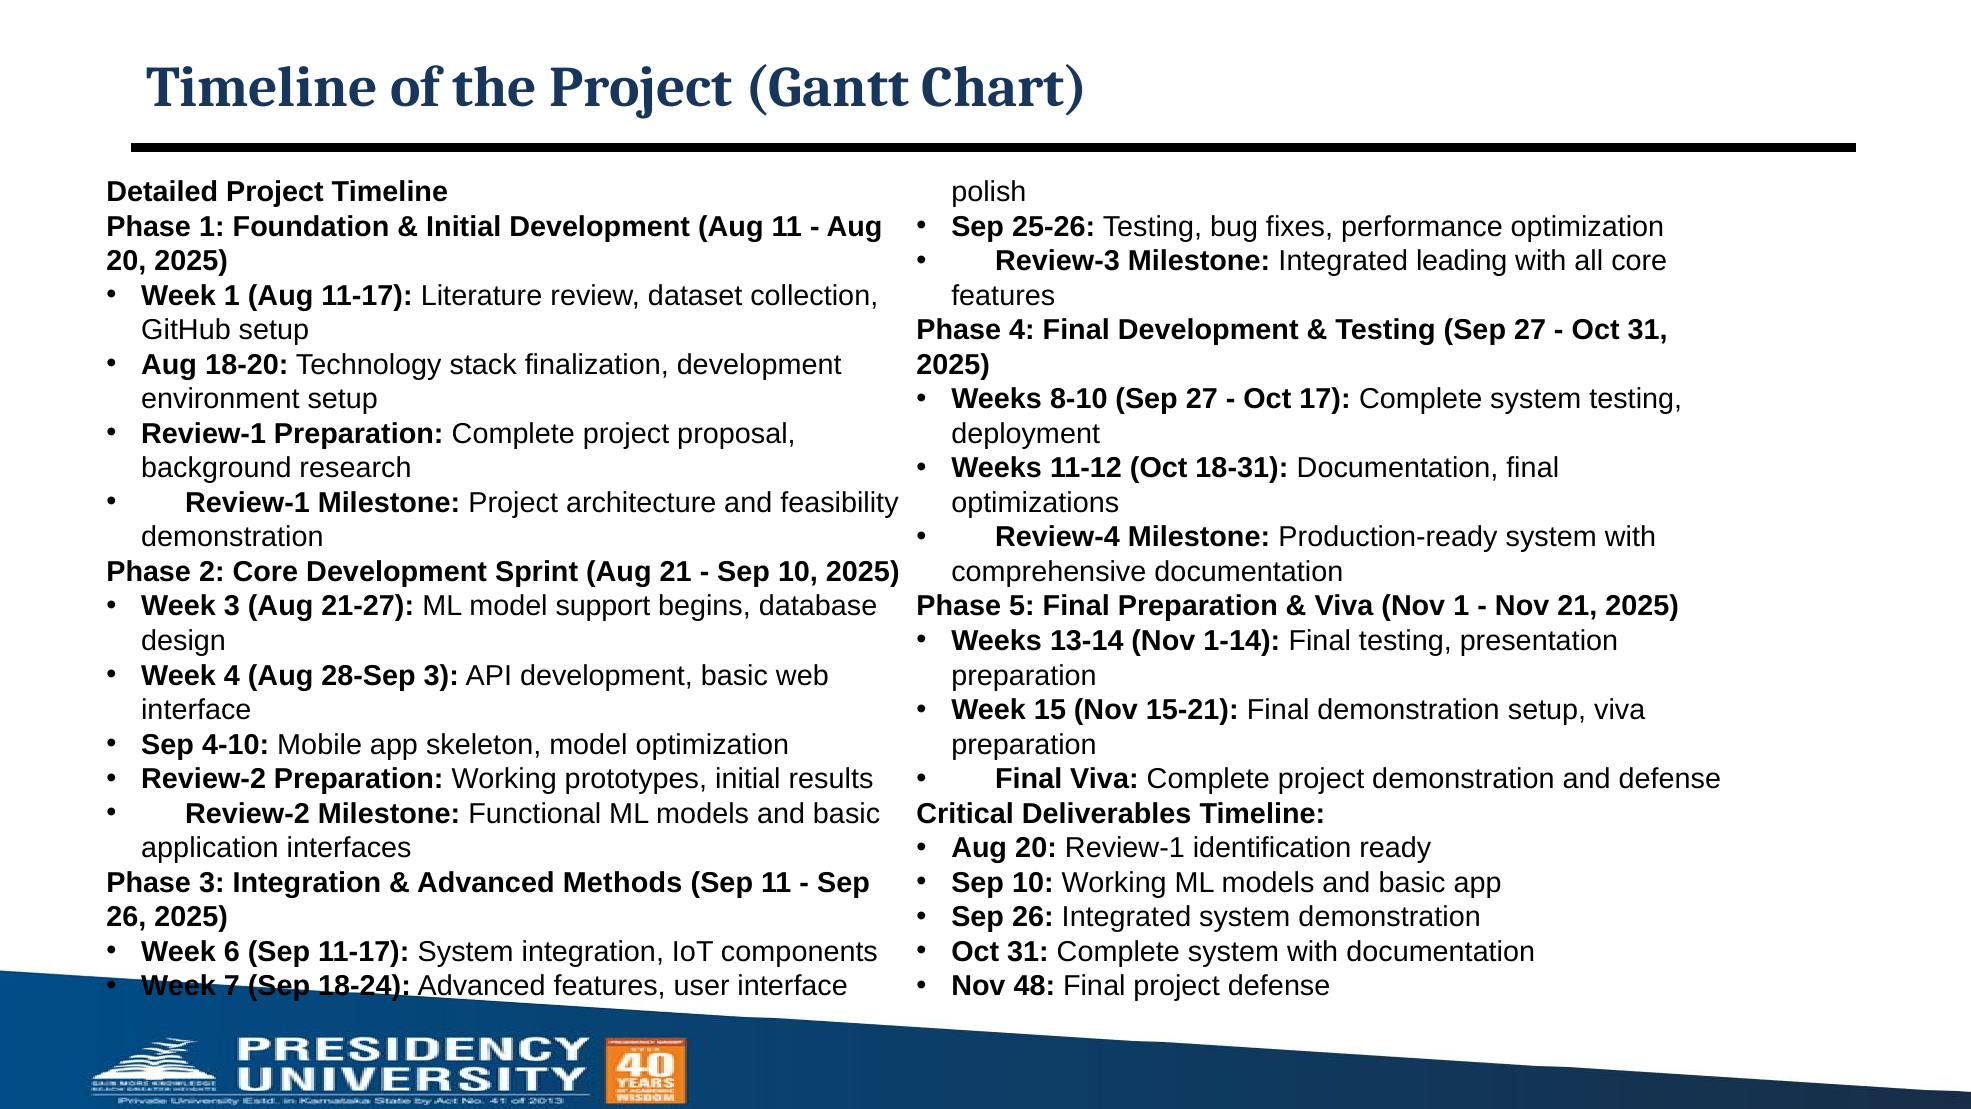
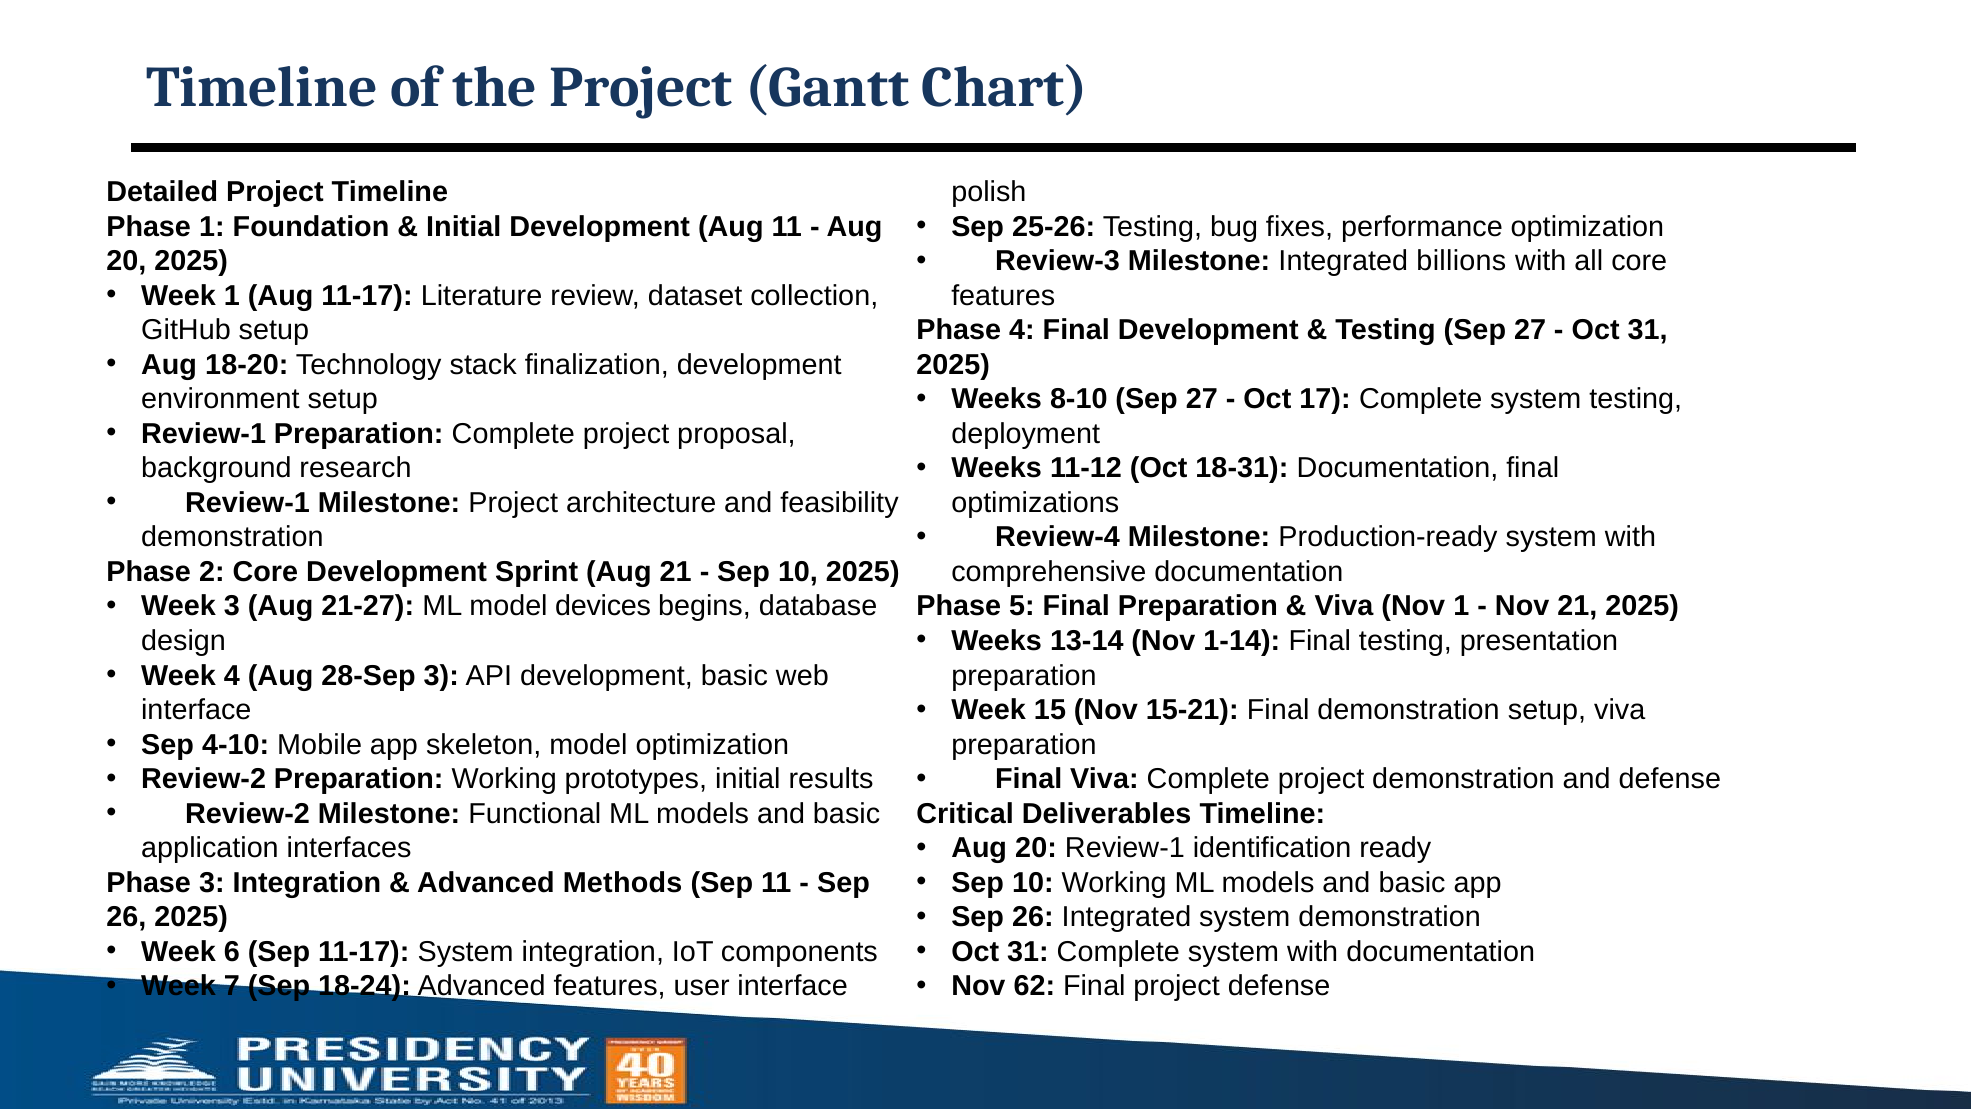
leading: leading -> billions (1461, 261)
support: support -> devices (603, 606)
48: 48 -> 62 (1034, 986)
